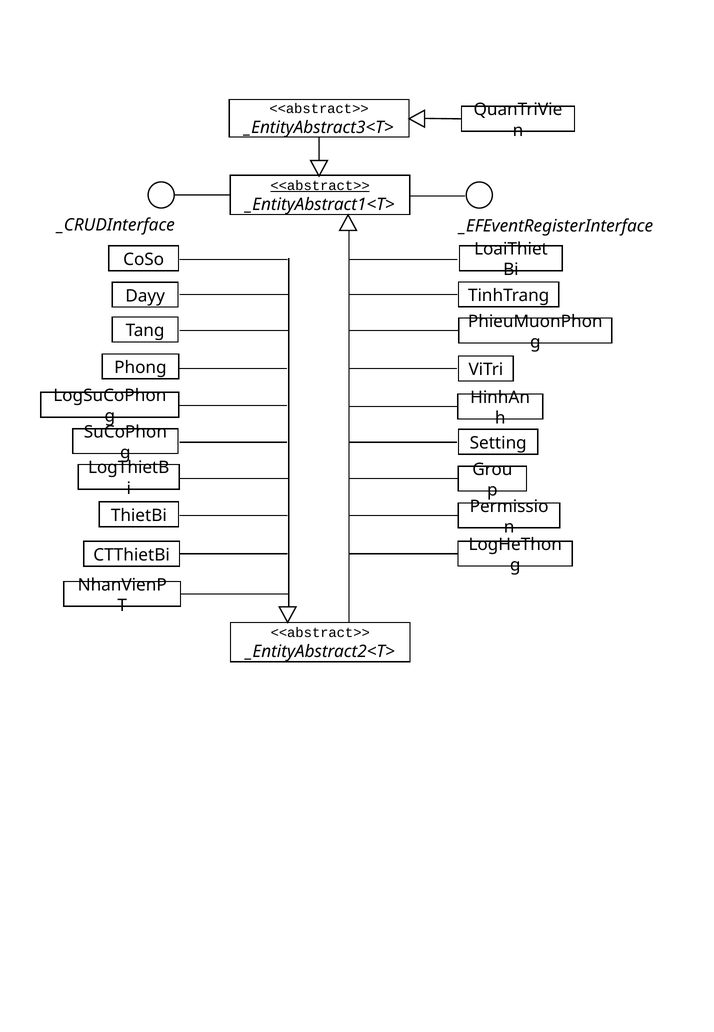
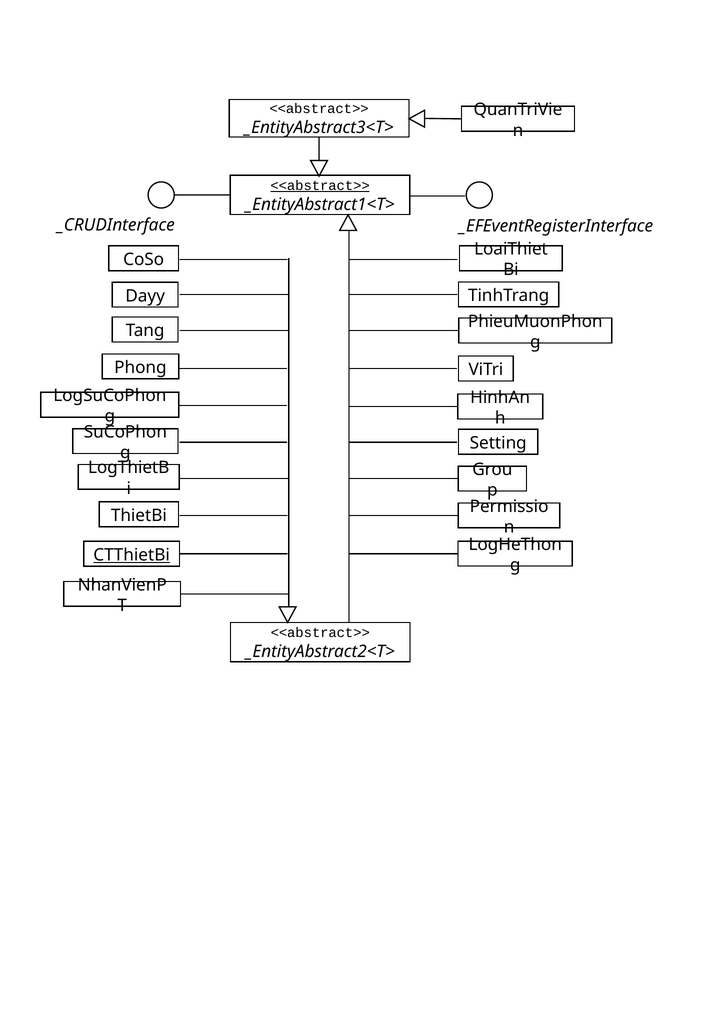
CTThietBi underline: none -> present (132, 555)
